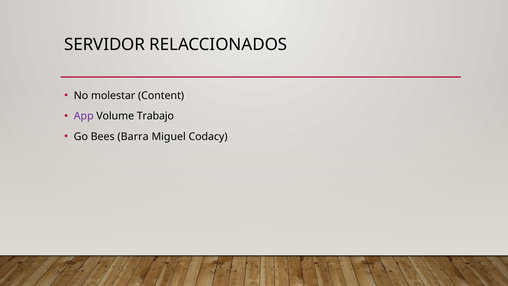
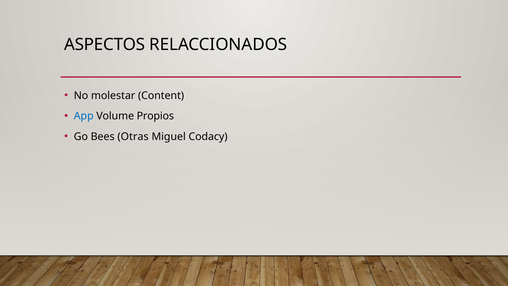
SERVIDOR: SERVIDOR -> ASPECTOS (105, 44)
App colour: purple -> blue (84, 116)
Trabajo: Trabajo -> Propios (155, 116)
Barra: Barra -> Otras (133, 137)
